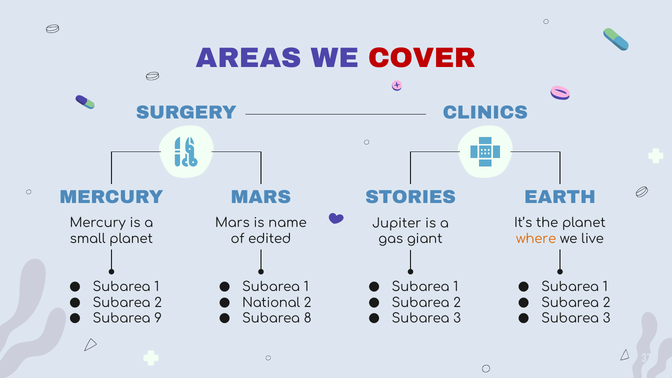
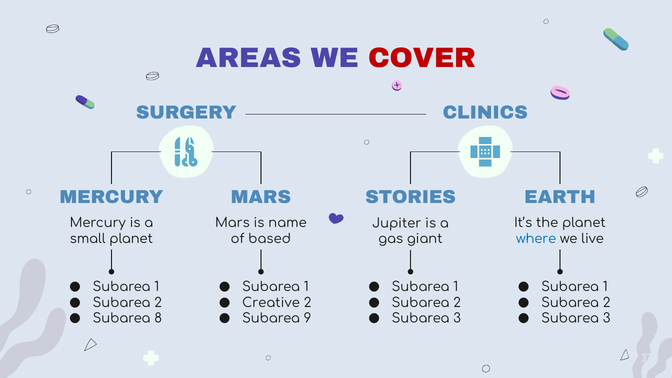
edited: edited -> based (270, 239)
where colour: orange -> blue (536, 239)
National: National -> Creative (271, 303)
9: 9 -> 8 (158, 319)
8: 8 -> 9 (308, 319)
